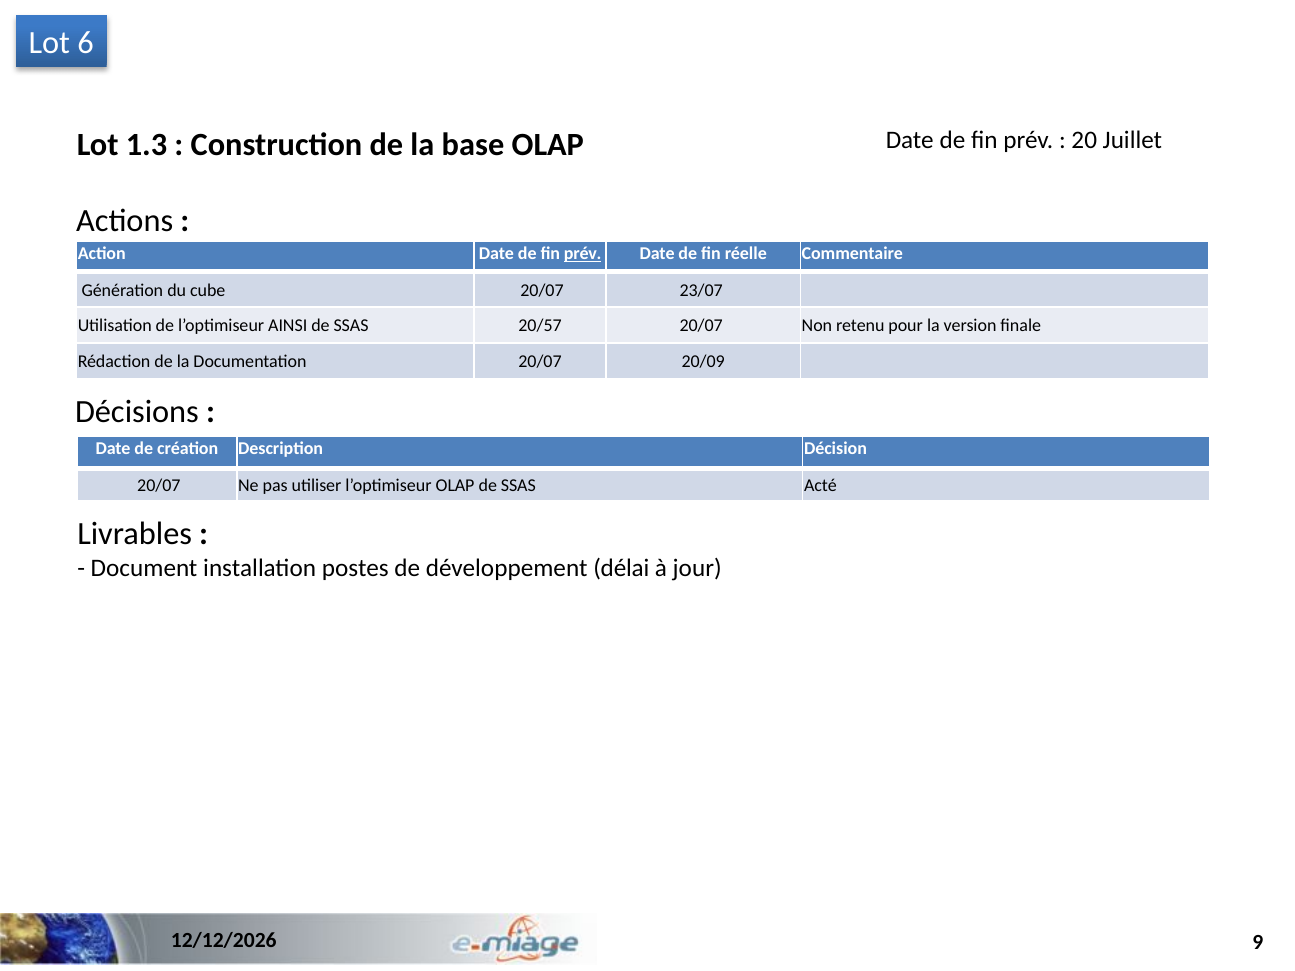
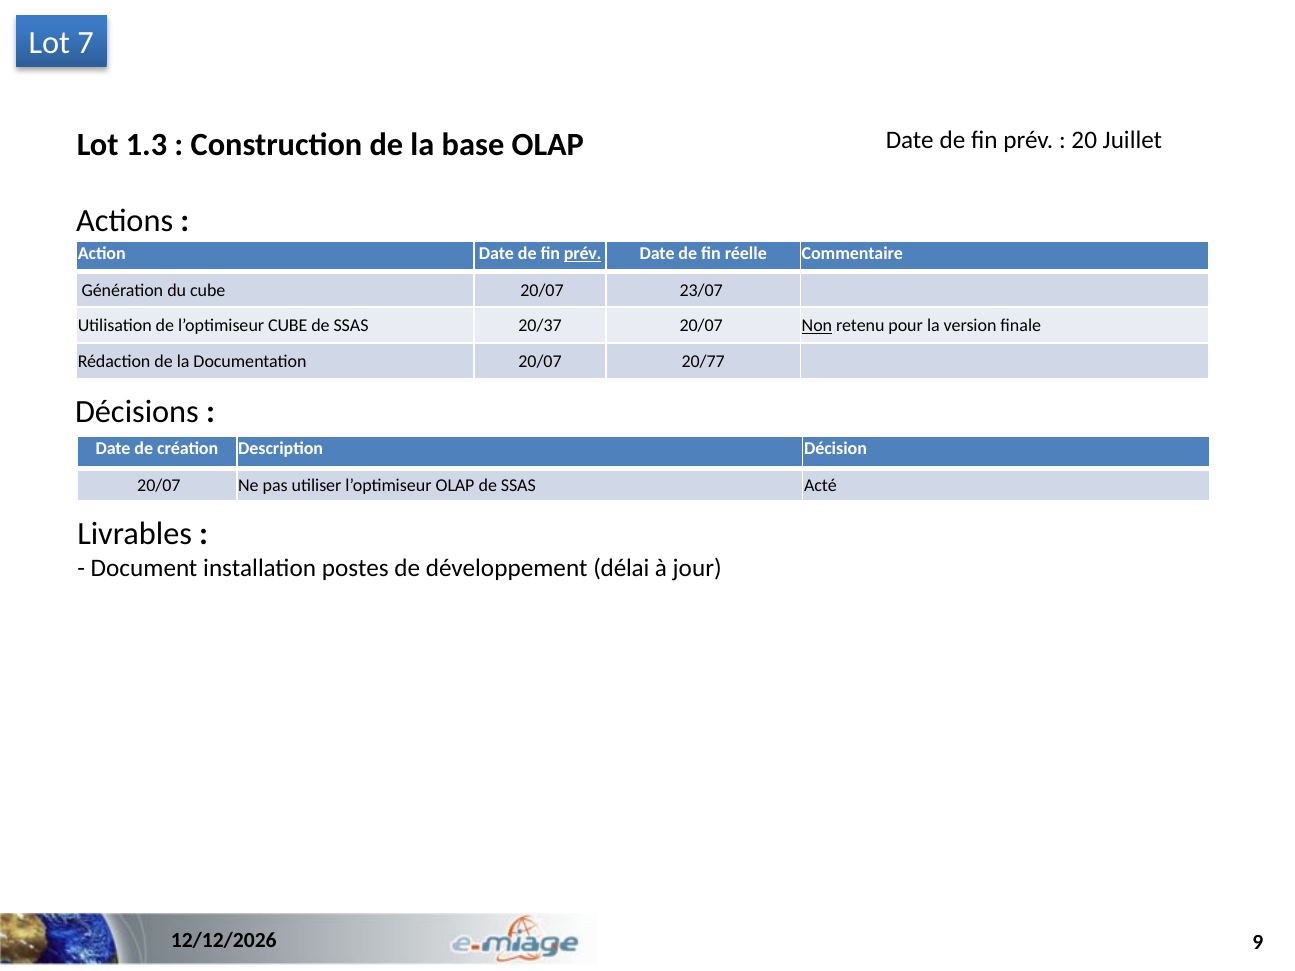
6: 6 -> 7 (86, 43)
l’optimiseur AINSI: AINSI -> CUBE (288, 326)
20/57: 20/57 -> 20/37 (540, 326)
Non underline: none -> present (817, 326)
20/09: 20/09 -> 20/77 (703, 362)
